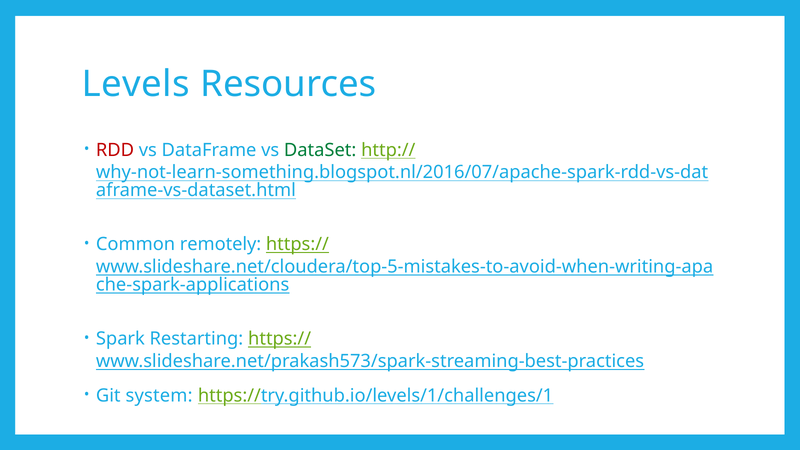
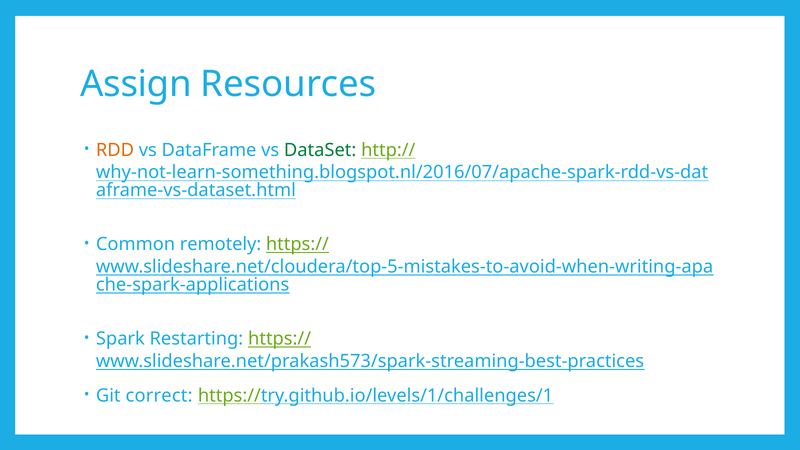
Levels: Levels -> Assign (136, 84)
RDD colour: red -> orange (115, 150)
system: system -> correct (159, 395)
